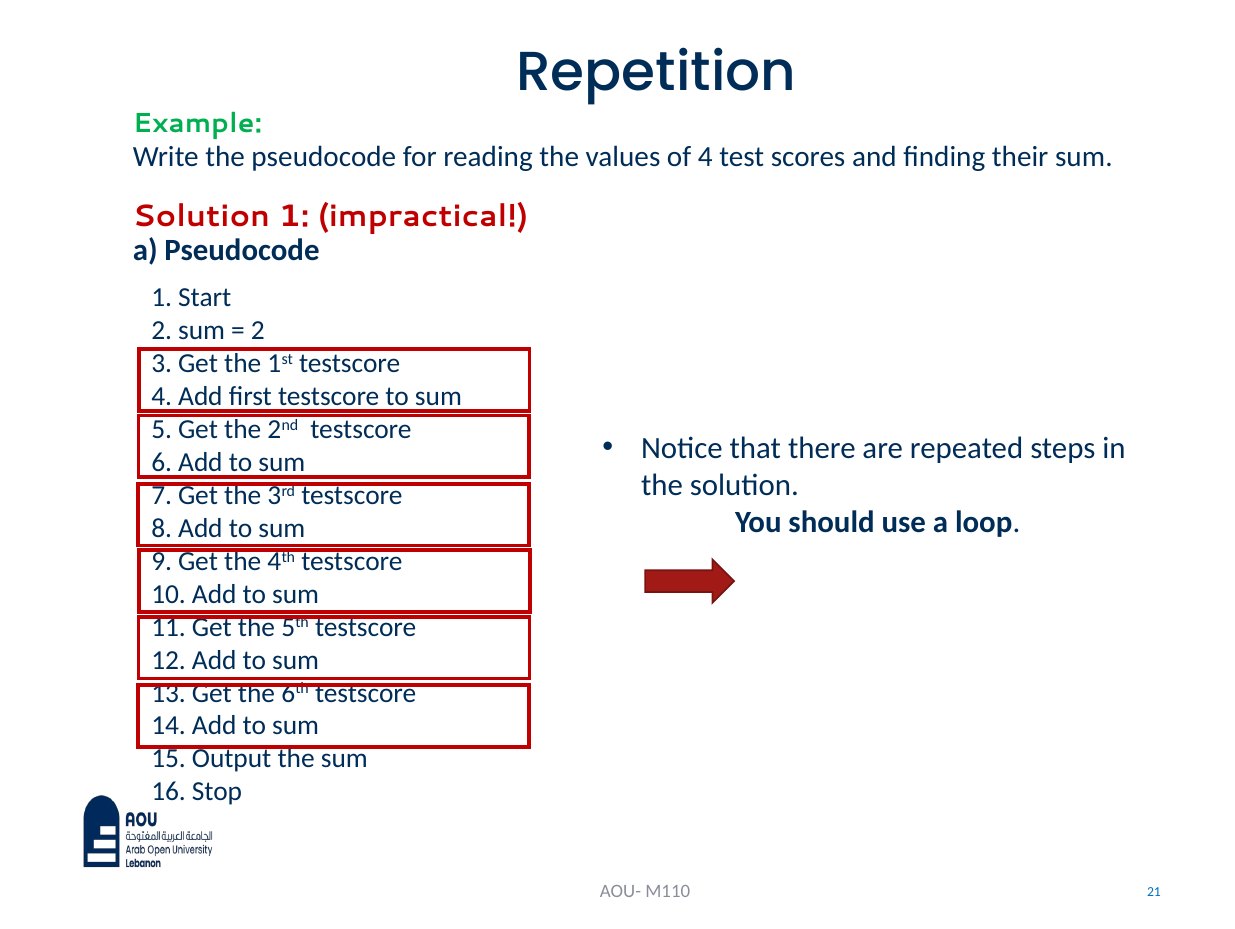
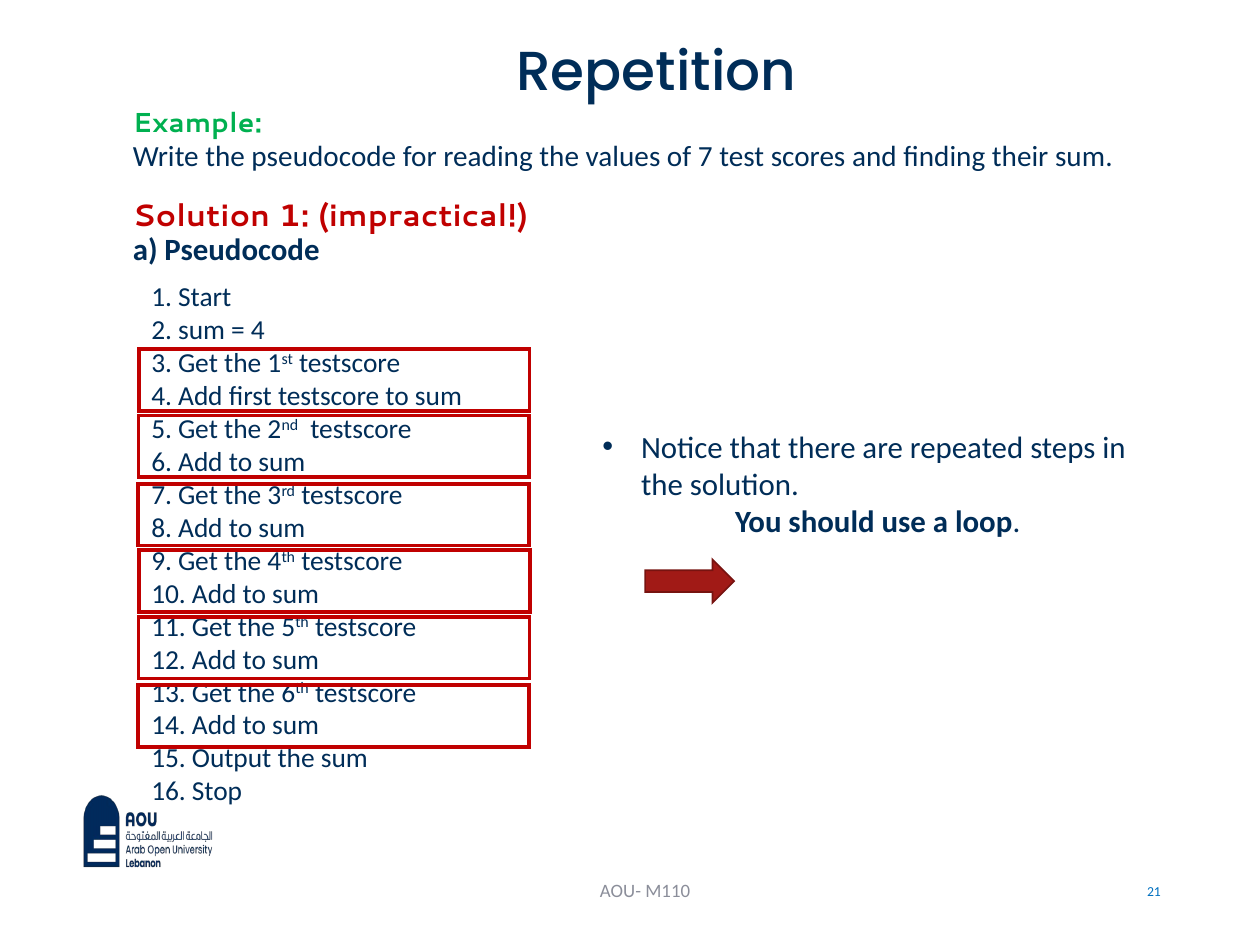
of 4: 4 -> 7 (705, 157)
2: 2 -> 4 (258, 331)
